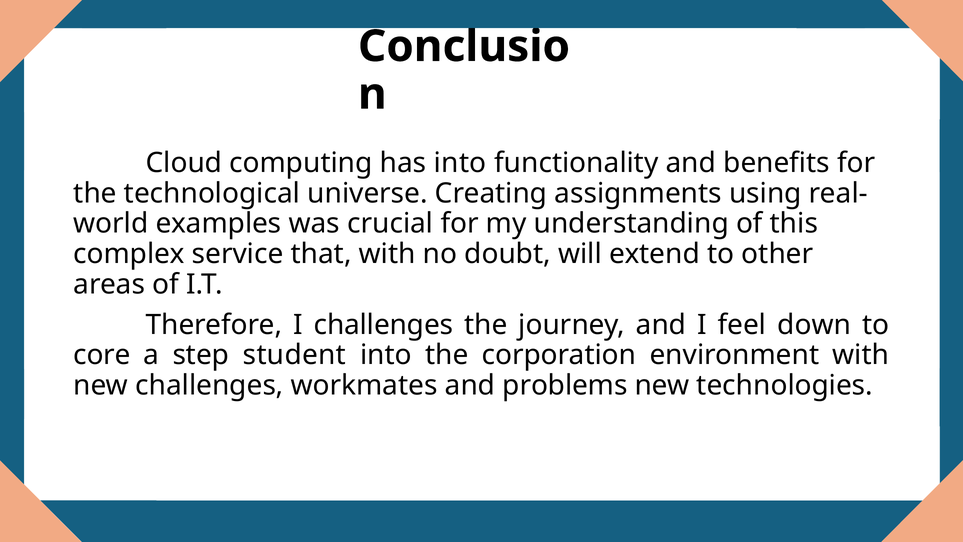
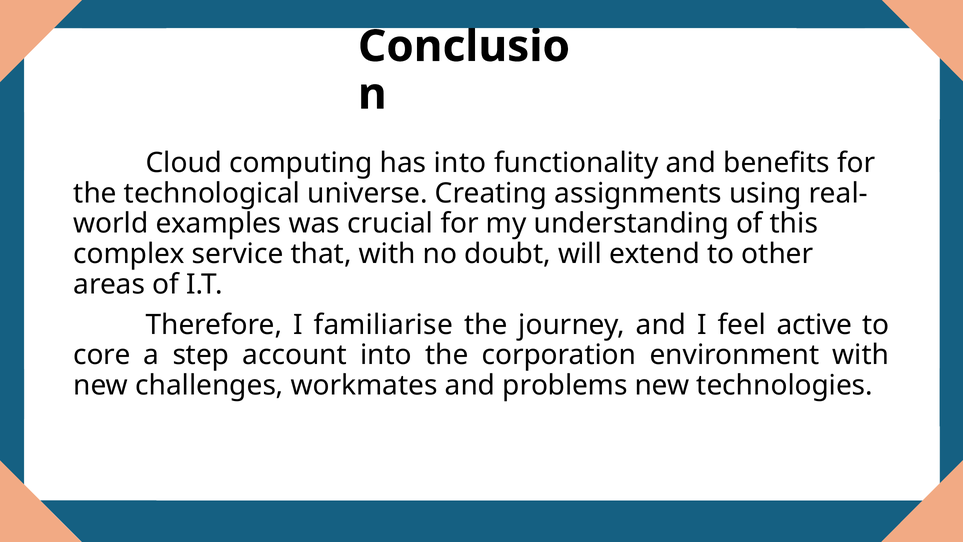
I challenges: challenges -> familiarise (383, 325)
down: down -> active (814, 325)
student: student -> account (295, 355)
